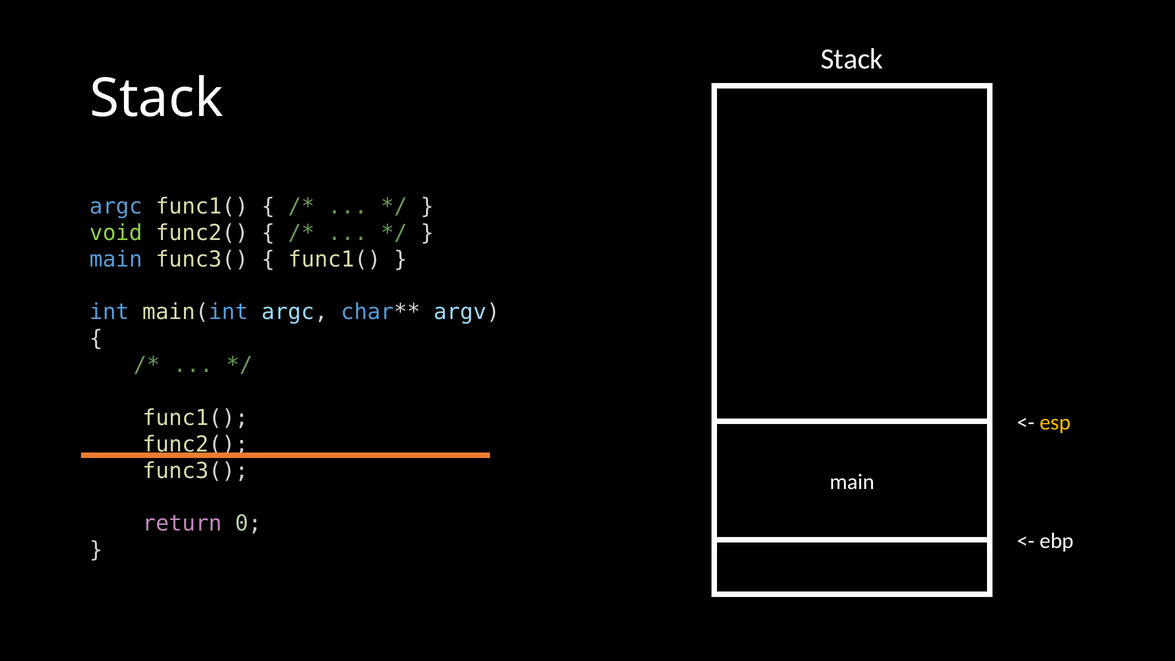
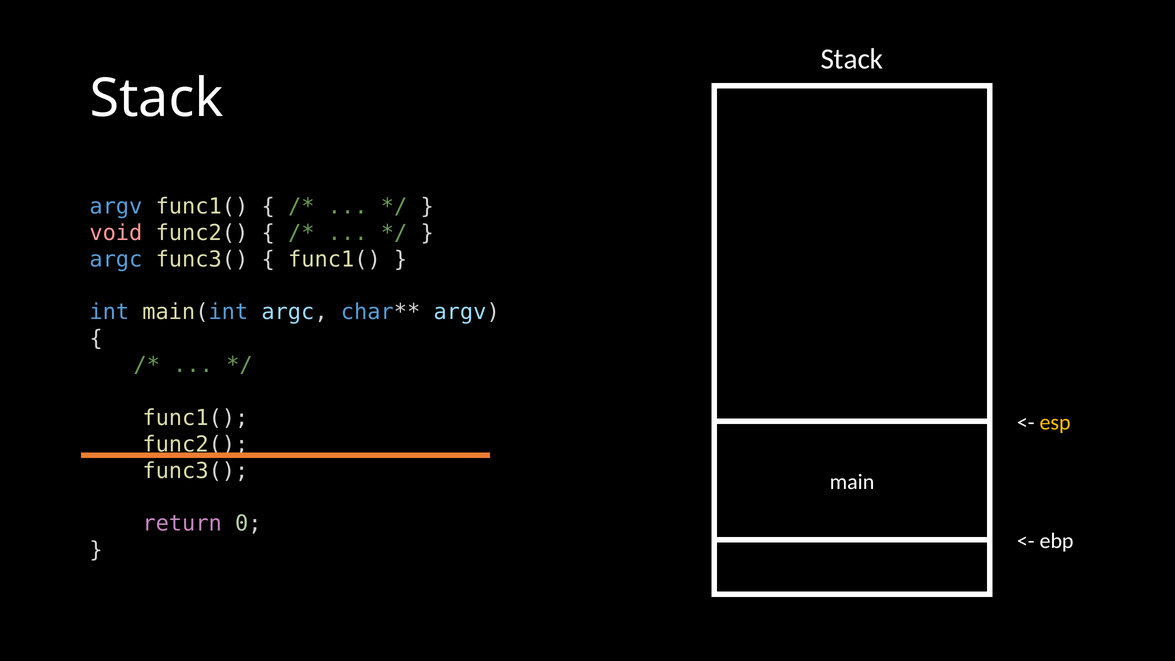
argc: argc -> argv (116, 206)
void colour: light green -> pink (116, 233)
main: main -> argc (116, 259)
